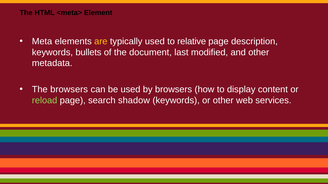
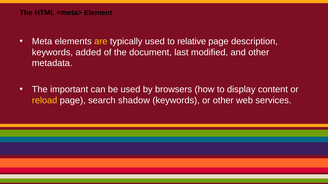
bullets: bullets -> added (88, 52)
The browsers: browsers -> important (69, 90)
reload colour: light green -> yellow (45, 101)
